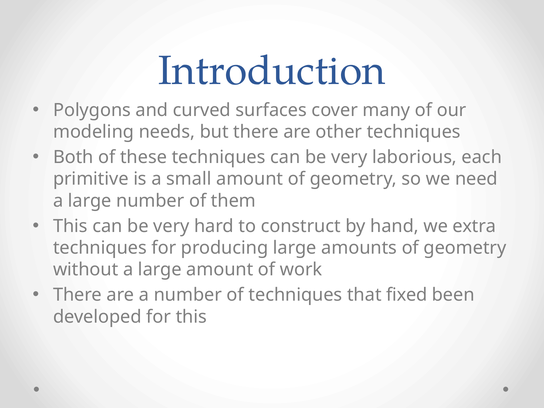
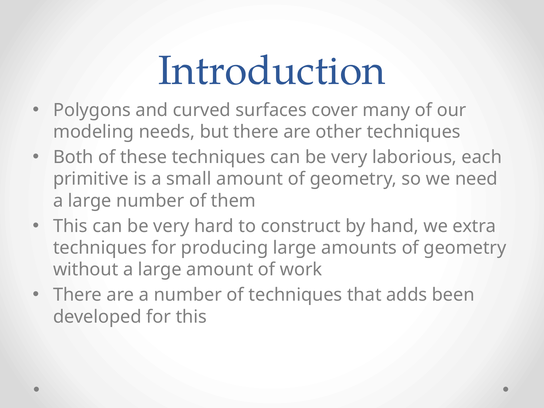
fixed: fixed -> adds (407, 295)
